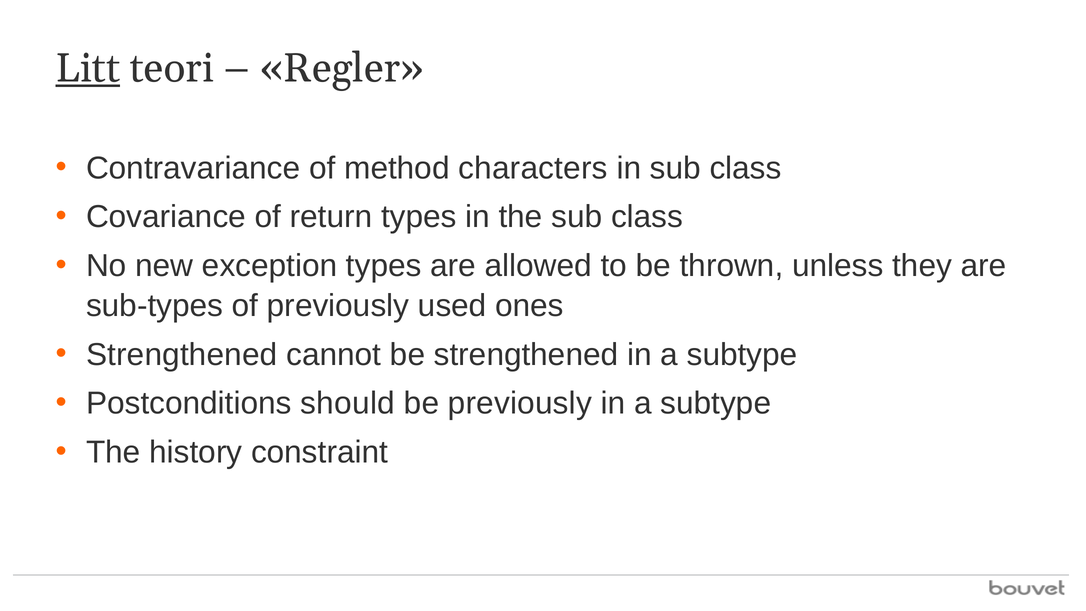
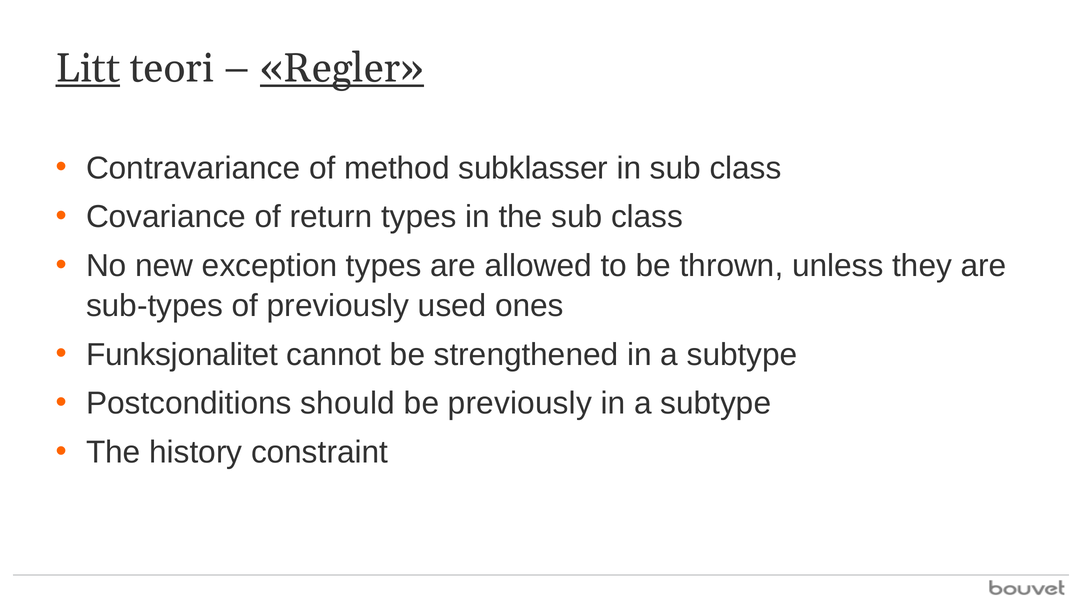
Regler underline: none -> present (342, 68)
characters: characters -> subklasser (533, 168)
Strengthened: Strengthened -> Funksjonalitet (182, 355)
